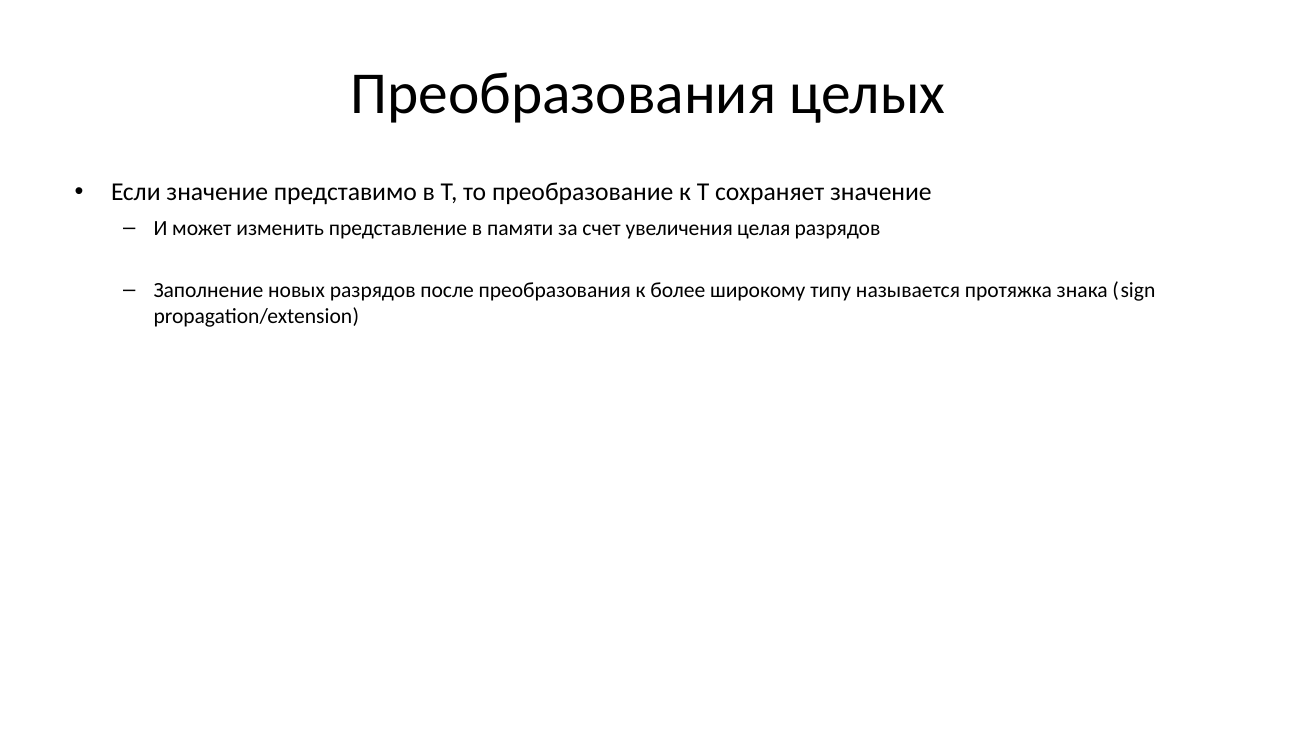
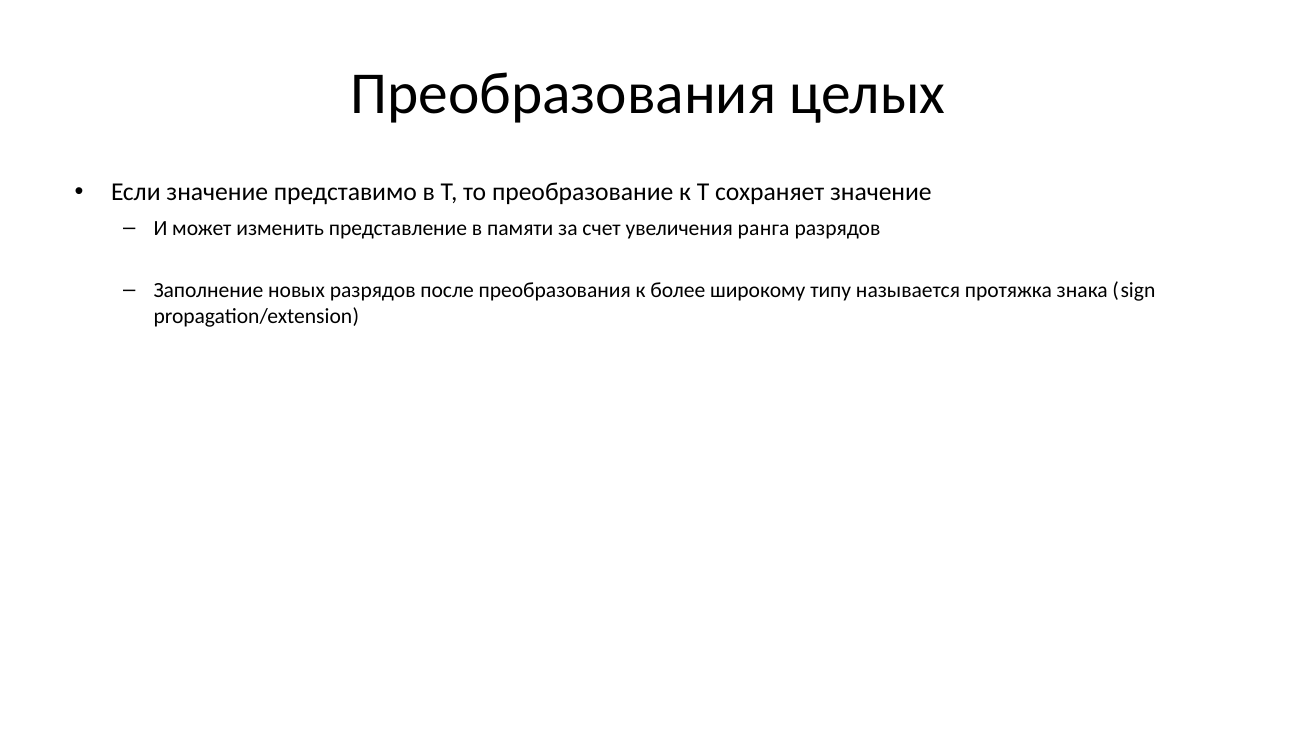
целая: целая -> ранга (764, 228)
